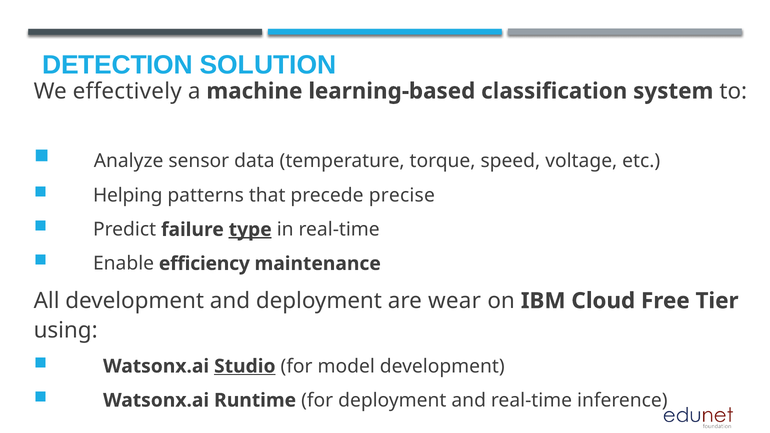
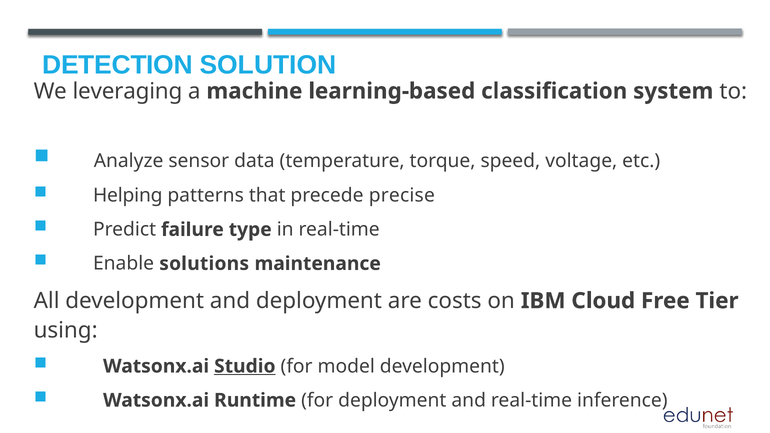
effectively: effectively -> leveraging (127, 91)
type underline: present -> none (250, 230)
efficiency: efficiency -> solutions (204, 264)
wear: wear -> costs (455, 301)
